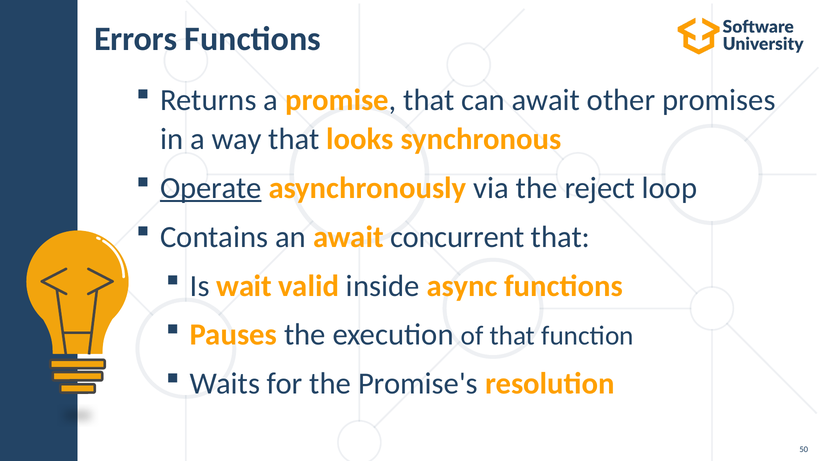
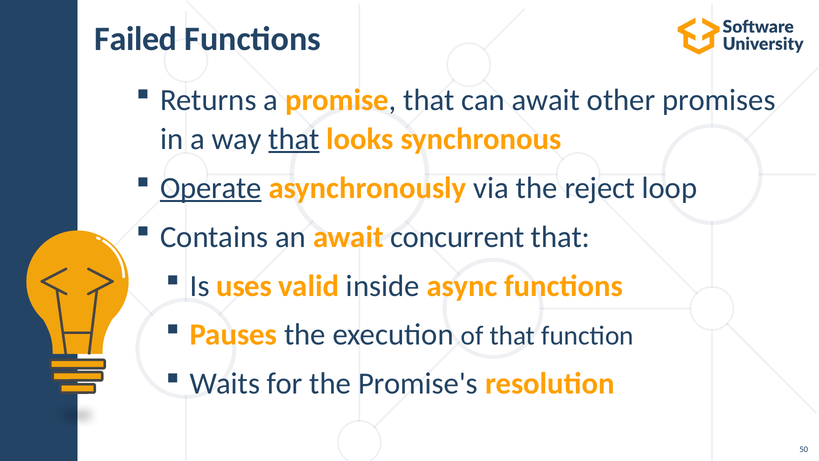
Errors: Errors -> Failed (136, 39)
that underline: none -> present (294, 139)
wait: wait -> uses (244, 286)
